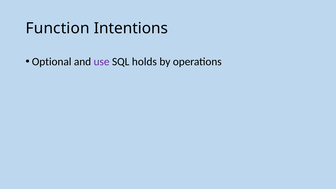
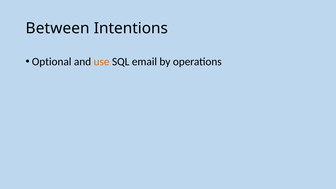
Function: Function -> Between (58, 28)
use colour: purple -> orange (102, 62)
holds: holds -> email (144, 62)
